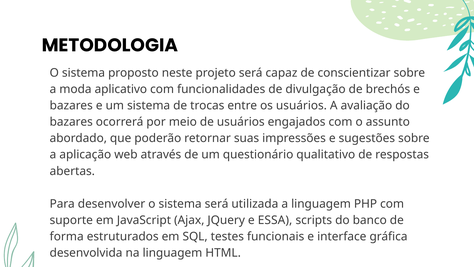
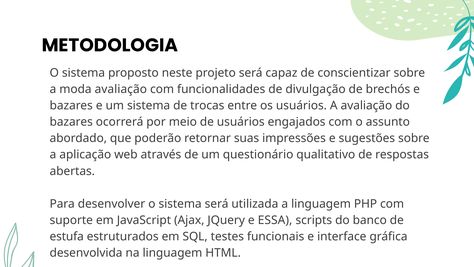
moda aplicativo: aplicativo -> avaliação (121, 89)
forma: forma -> estufa (67, 236)
